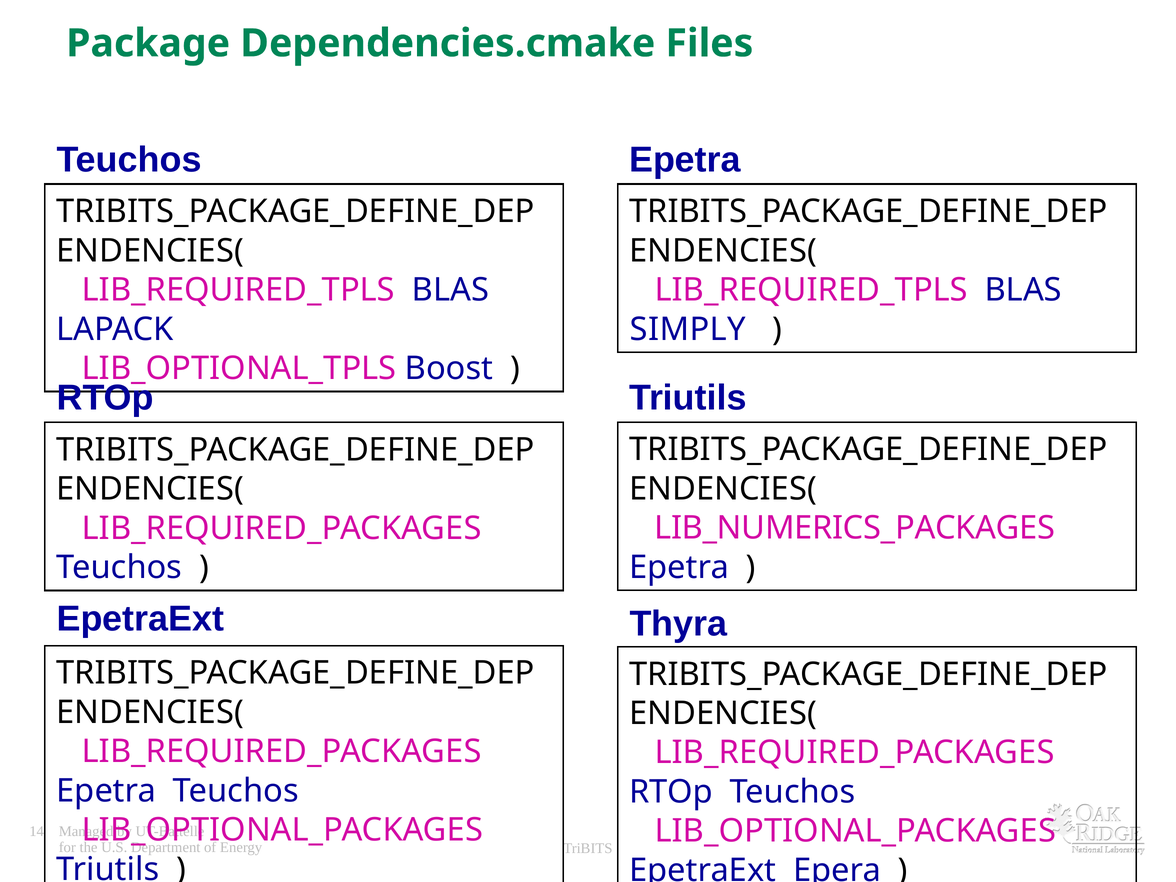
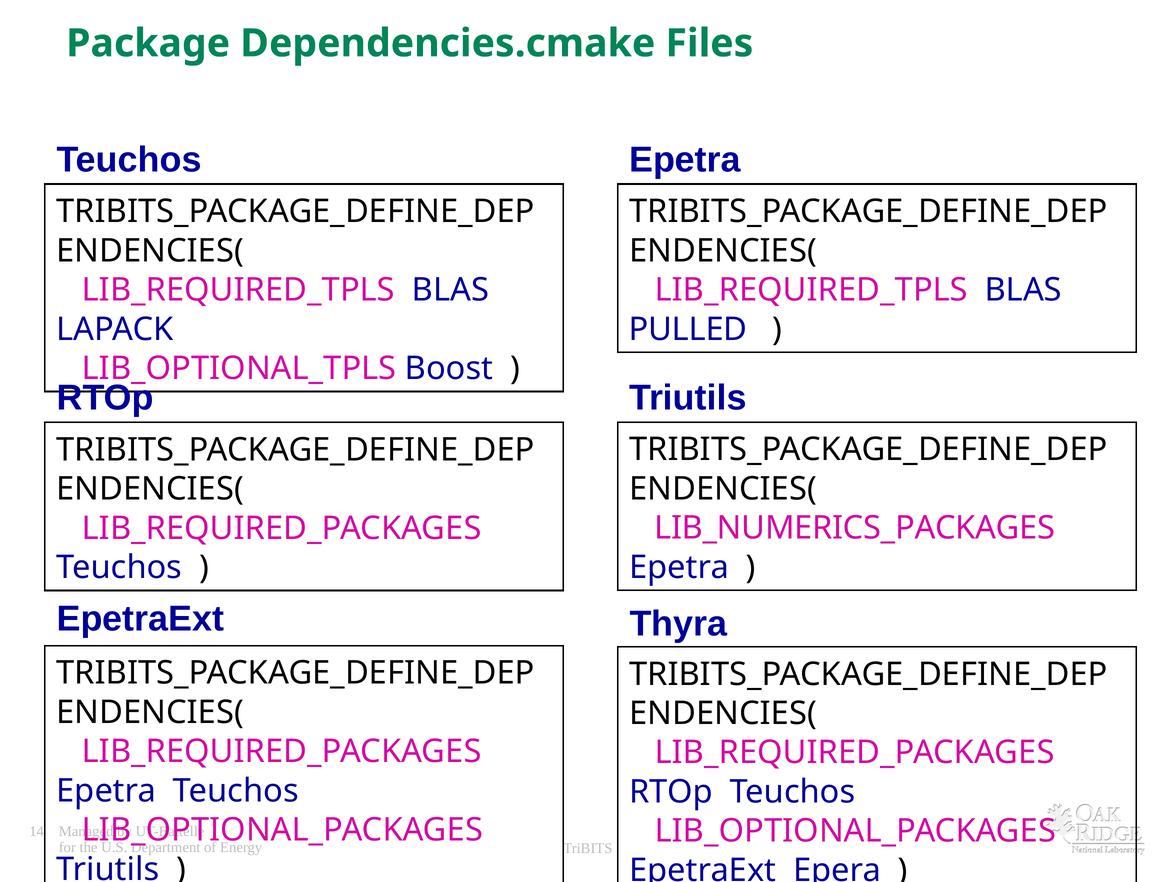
SIMPLY: SIMPLY -> PULLED (688, 329)
